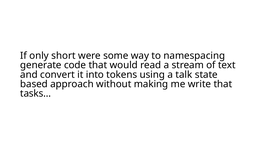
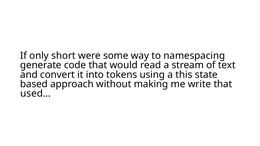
talk: talk -> this (184, 75)
tasks…: tasks… -> used… (35, 94)
